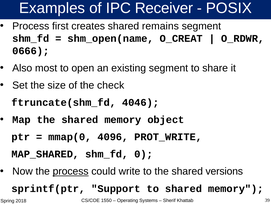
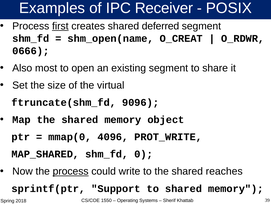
first underline: none -> present (60, 26)
remains: remains -> deferred (160, 26)
check: check -> virtual (111, 85)
4046: 4046 -> 9096 (141, 102)
versions: versions -> reaches (224, 171)
